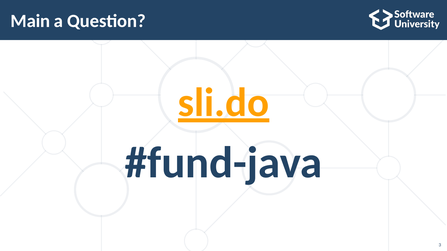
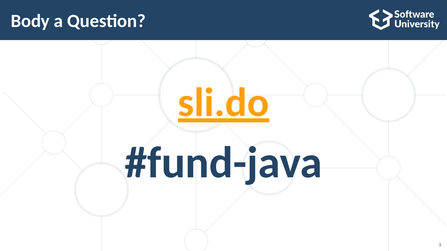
Main: Main -> Body (30, 21)
